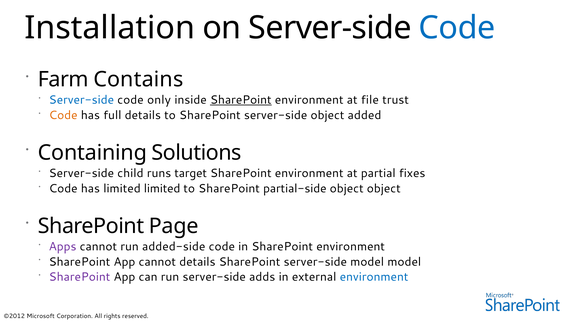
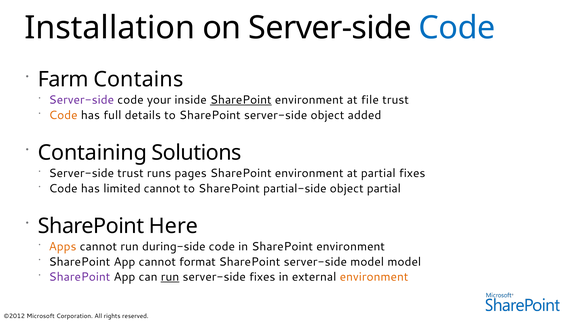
Server-side colour: blue -> purple (81, 100)
only: only -> your (159, 100)
Server-side child: child -> trust (130, 173)
target: target -> pages (191, 173)
limited limited: limited -> cannot (162, 189)
object object: object -> partial (384, 189)
Page: Page -> Here (174, 226)
Apps colour: purple -> orange (63, 247)
added-side: added-side -> during-side (174, 247)
cannot details: details -> format (197, 262)
run underline: none -> present (170, 277)
server-side adds: adds -> fixes (262, 277)
environment colour: blue -> orange (374, 277)
